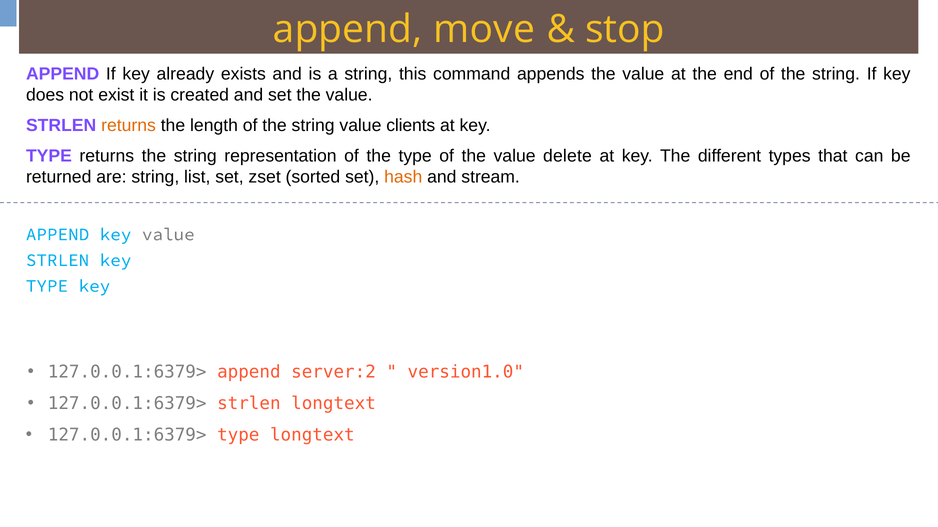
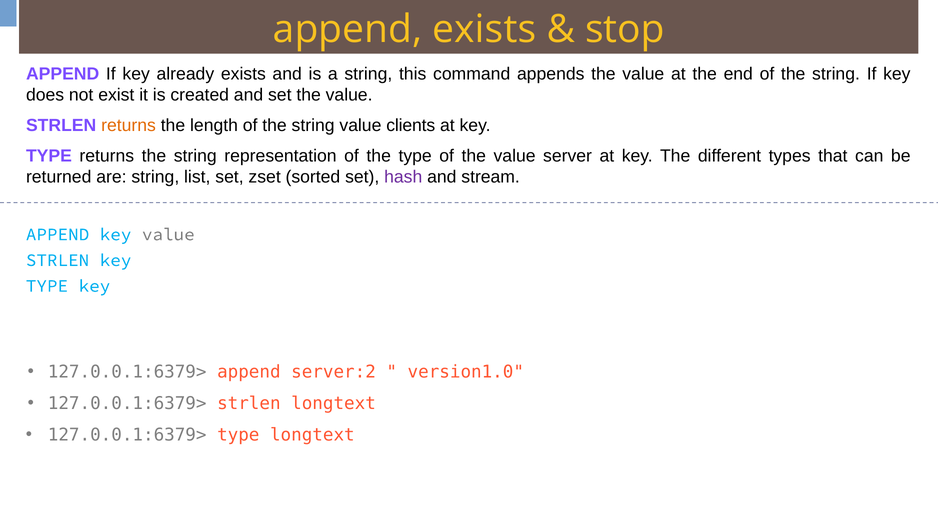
append move: move -> exists (484, 30)
delete: delete -> server (568, 156)
hash colour: orange -> purple (403, 177)
